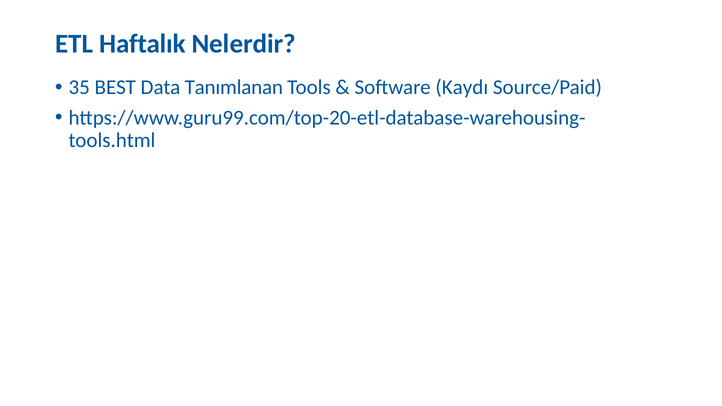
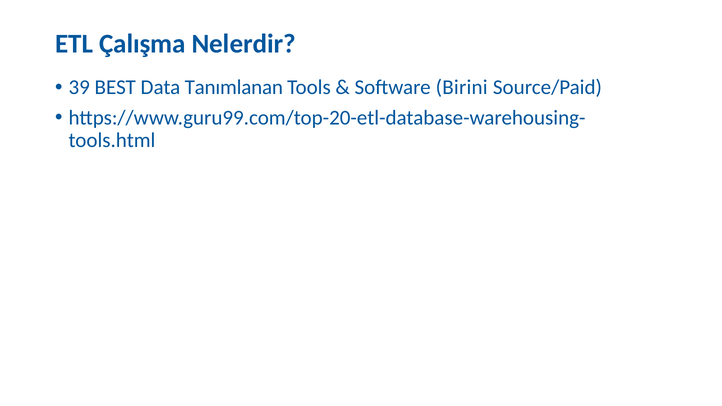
Haftalık: Haftalık -> Çalışma (142, 44)
35: 35 -> 39 (79, 88)
Kaydı: Kaydı -> Birini (462, 88)
